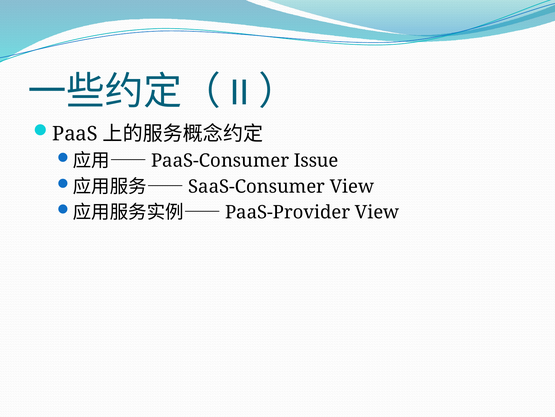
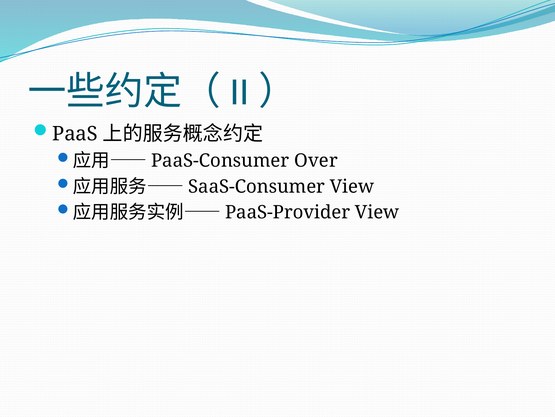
Issue: Issue -> Over (316, 160)
